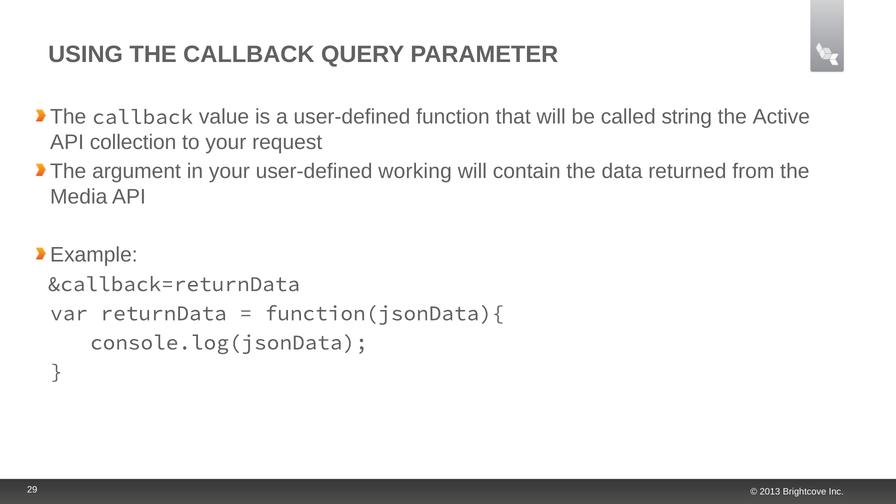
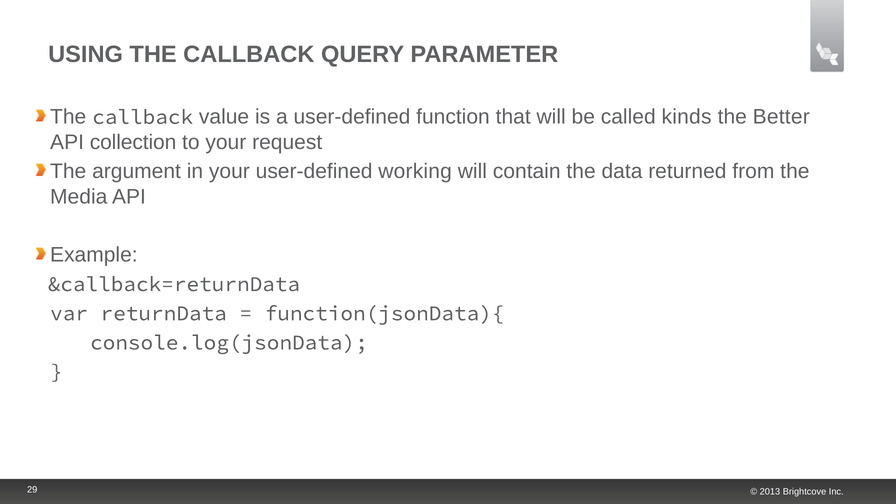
string: string -> kinds (687, 117)
Active: Active -> Better (781, 117)
